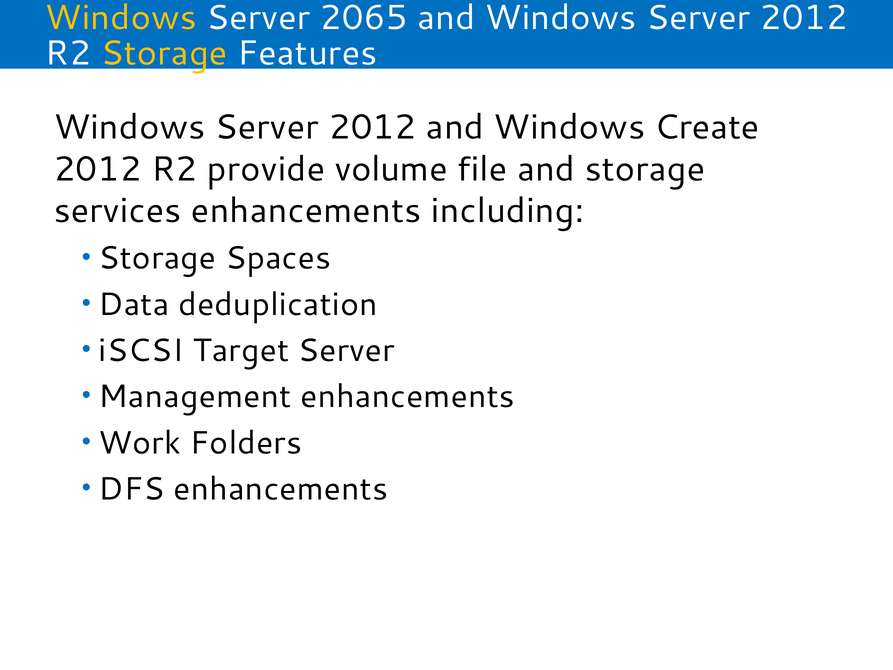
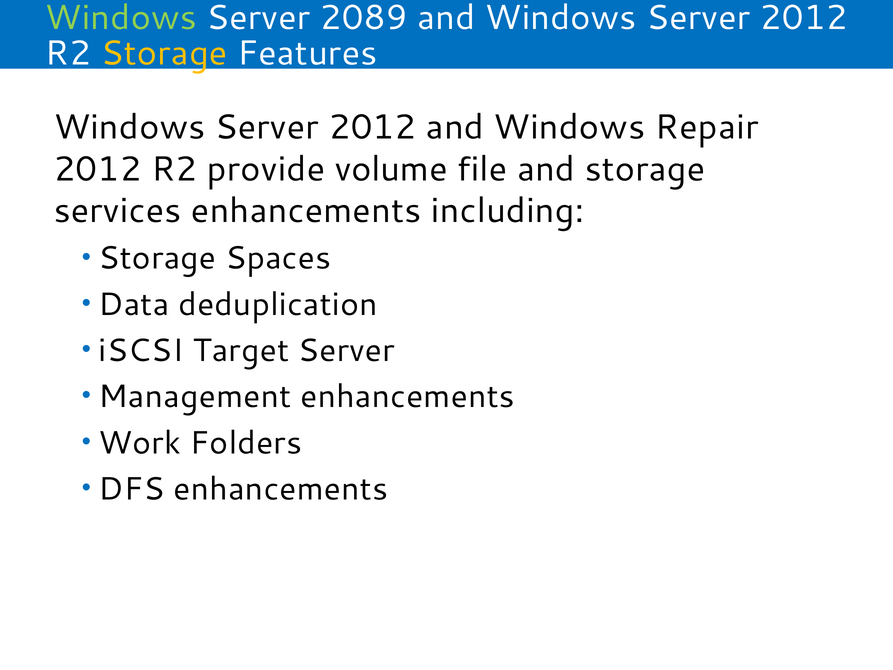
Windows colour: yellow -> light green (121, 18)
2065: 2065 -> 2089 (364, 18)
Create: Create -> Repair (707, 127)
